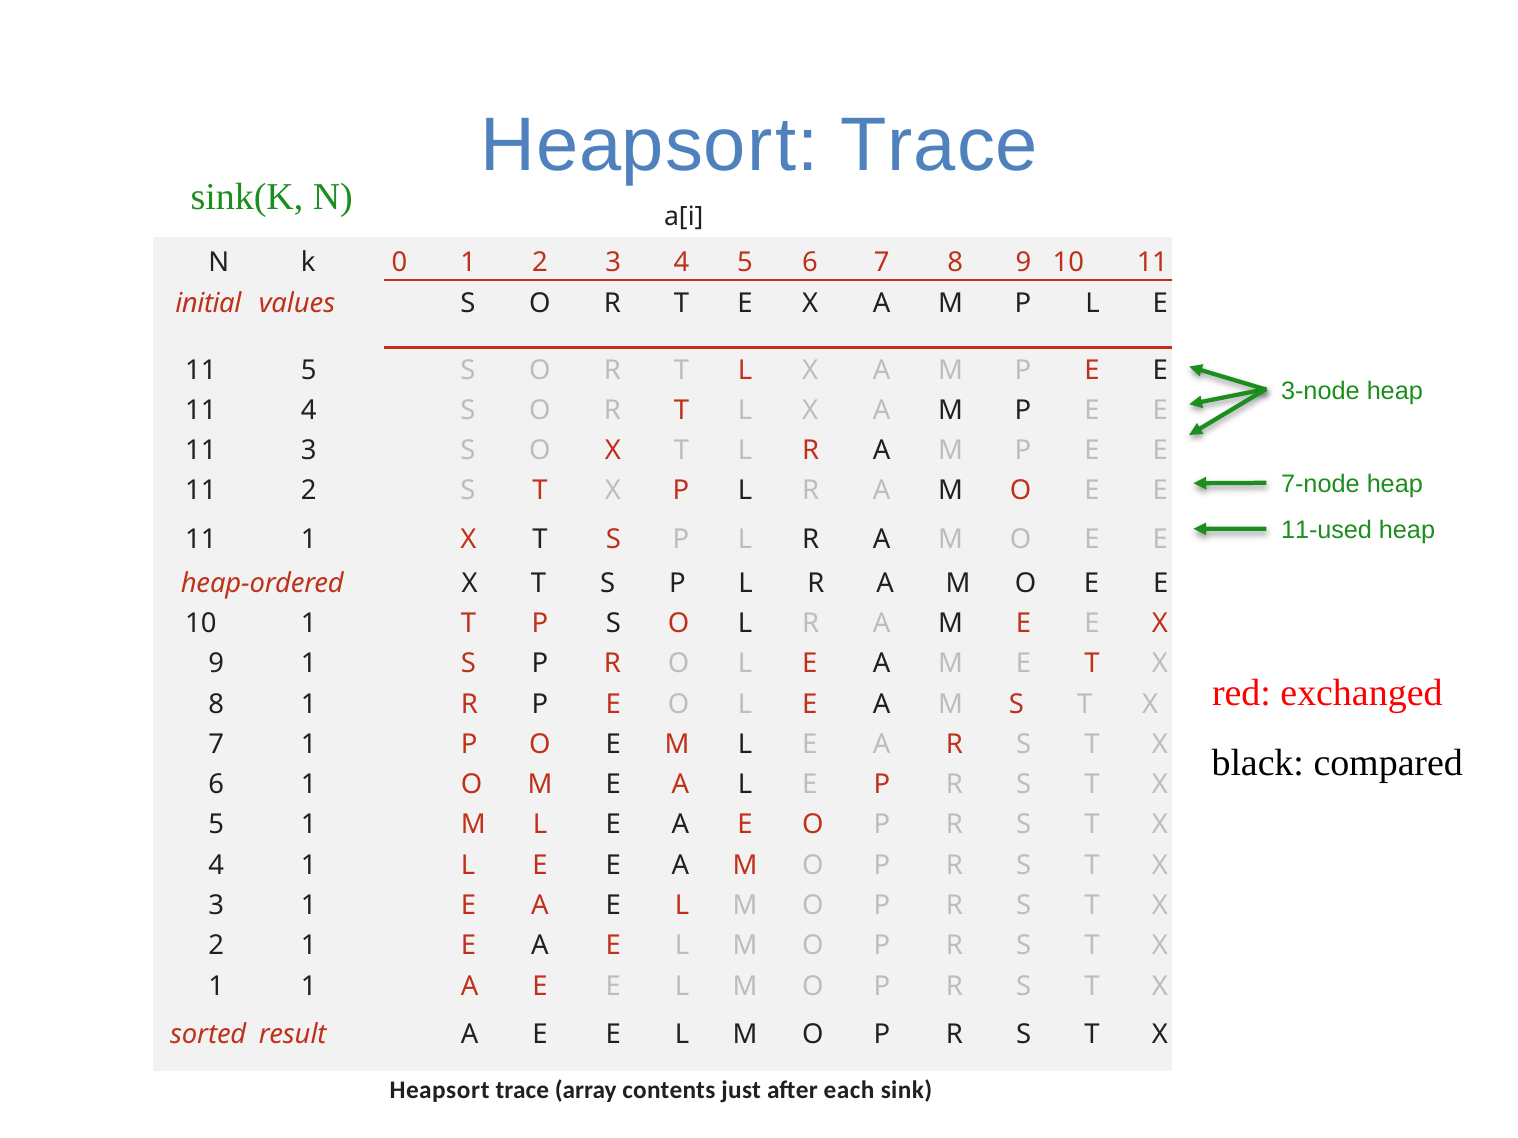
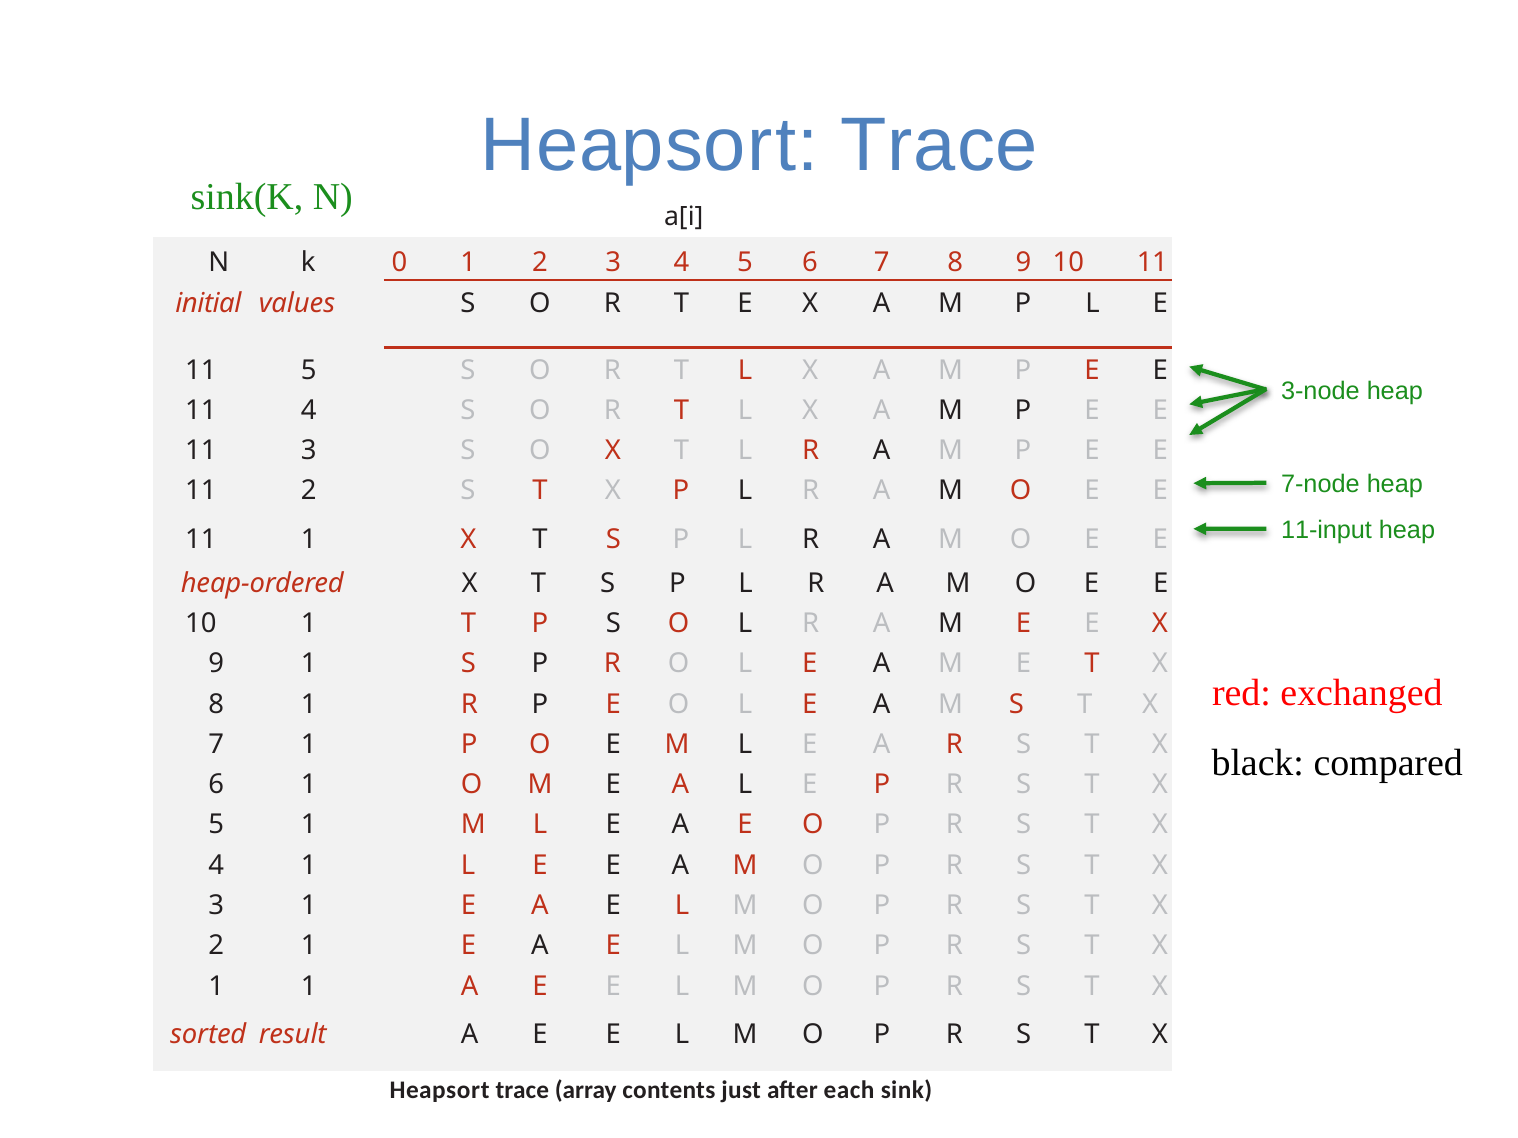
11-used: 11-used -> 11-input (1327, 531)
